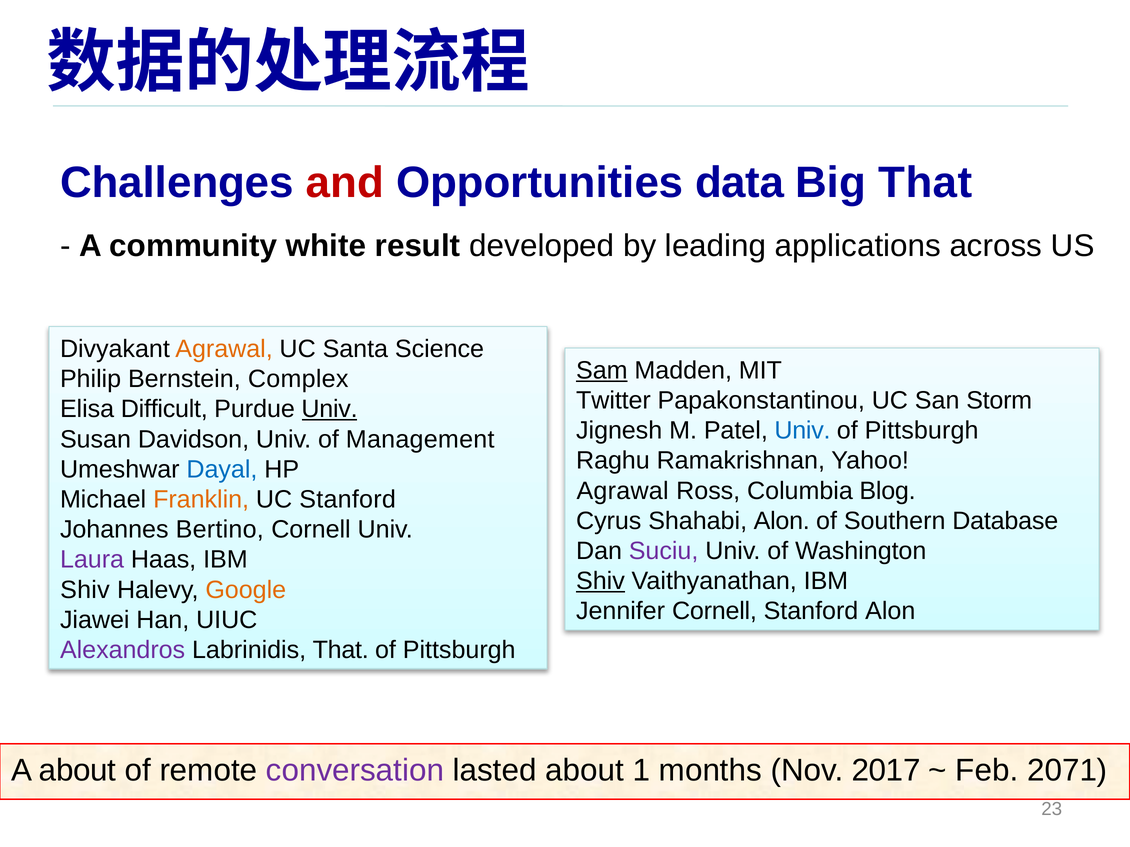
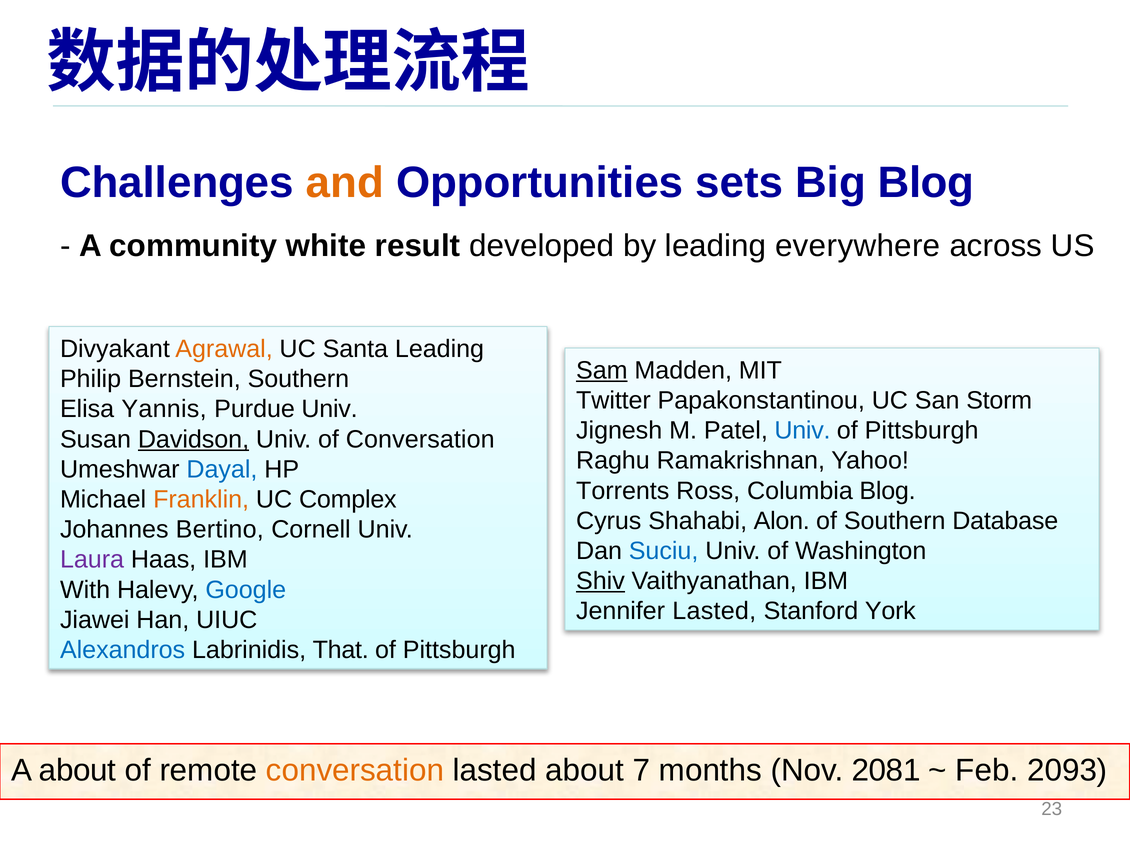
and colour: red -> orange (345, 183)
data: data -> sets (739, 183)
Big That: That -> Blog (926, 183)
applications: applications -> everywhere (858, 246)
Santa Science: Science -> Leading (440, 349)
Bernstein Complex: Complex -> Southern (298, 379)
Difficult: Difficult -> Yannis (164, 409)
Univ underline: present -> none (330, 409)
Davidson underline: none -> present (194, 440)
of Management: Management -> Conversation (420, 440)
Agrawal: Agrawal -> Torrents (623, 491)
UC Stanford: Stanford -> Complex (348, 500)
Suciu colour: purple -> blue (664, 551)
Shiv: Shiv -> With (85, 590)
Google colour: orange -> blue (246, 590)
Jennifer Cornell: Cornell -> Lasted (714, 612)
Stanford Alon: Alon -> York (890, 612)
Alexandros colour: purple -> blue (123, 650)
conversation colour: purple -> orange (355, 771)
1: 1 -> 7 (641, 771)
2017: 2017 -> 2081 (886, 771)
2071: 2071 -> 2093 (1067, 771)
